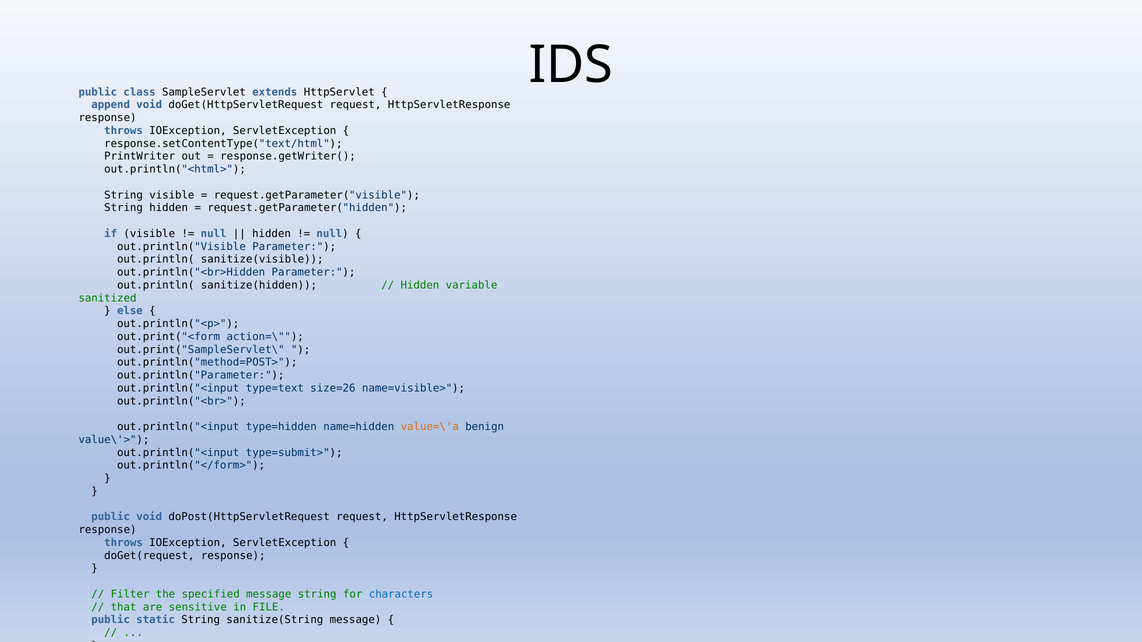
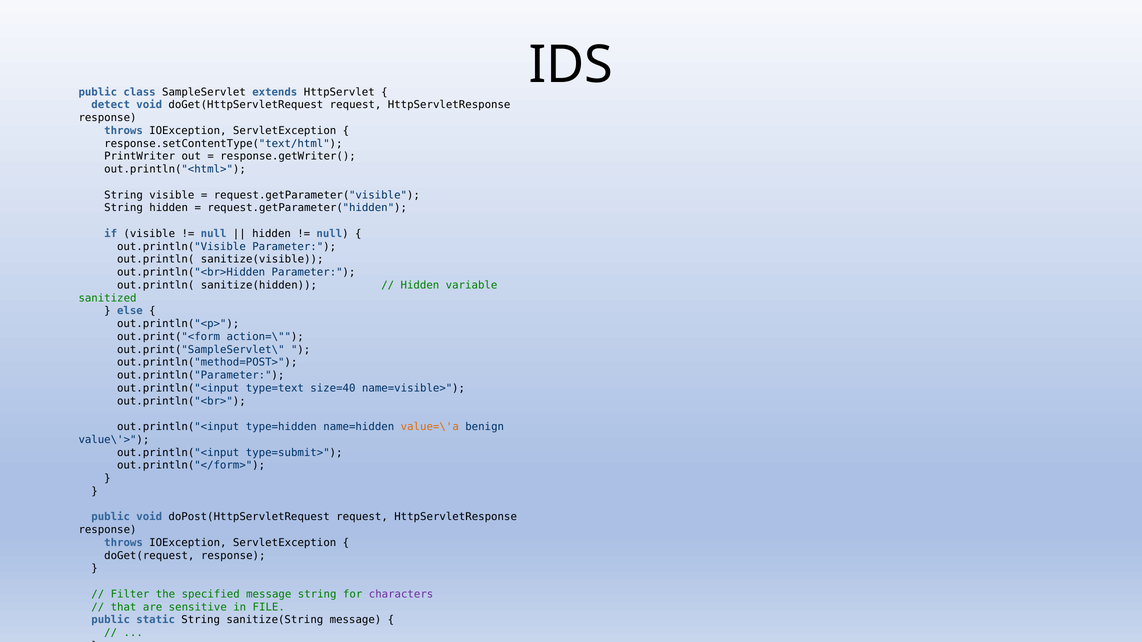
append: append -> detect (111, 105)
size=26: size=26 -> size=40 (333, 388)
characters colour: blue -> purple (401, 594)
